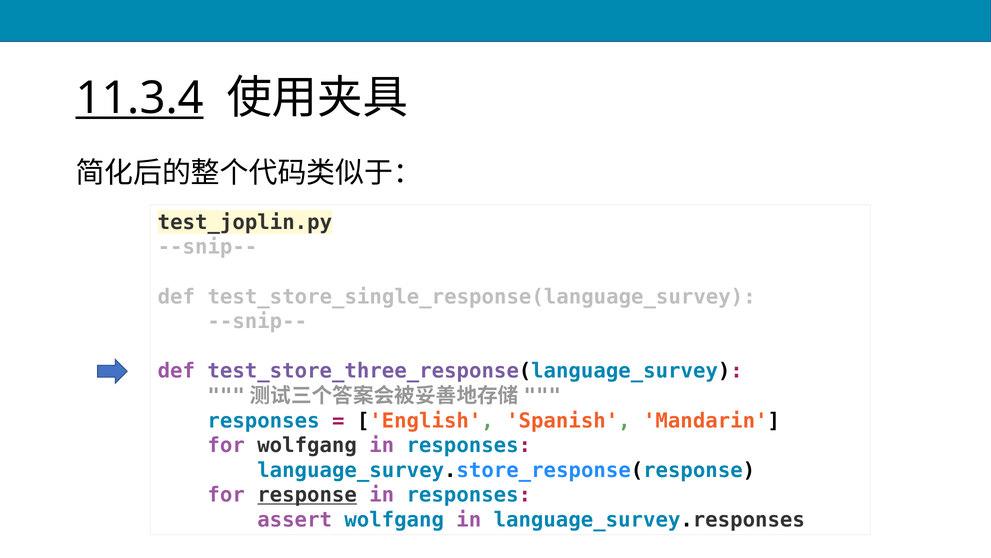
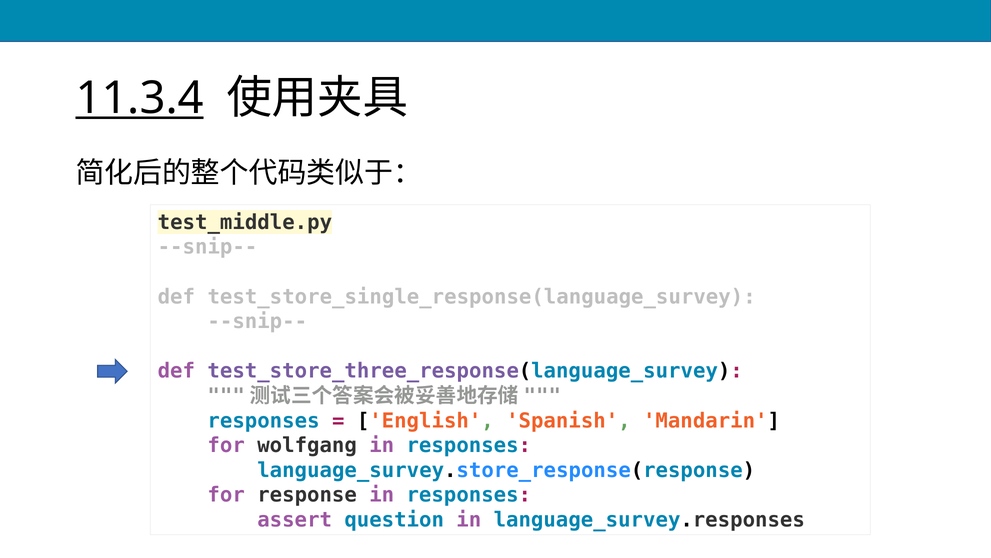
test_joplin.py: test_joplin.py -> test_middle.py (245, 222)
response underline: present -> none (307, 495)
assert wolfgang: wolfgang -> question (394, 519)
